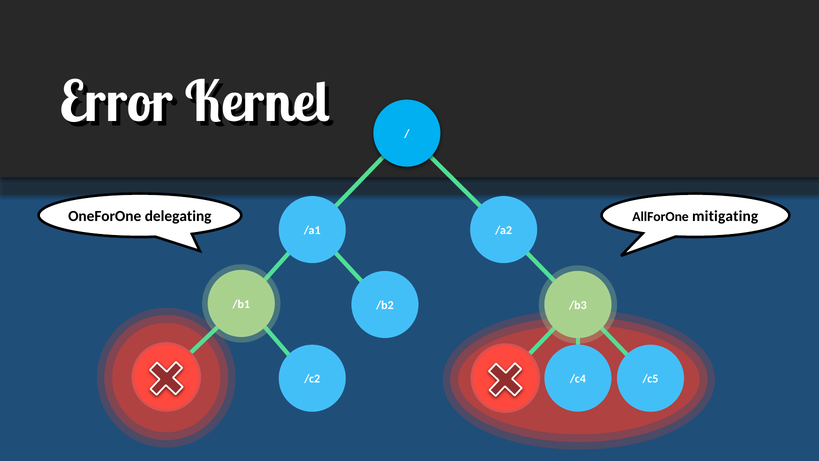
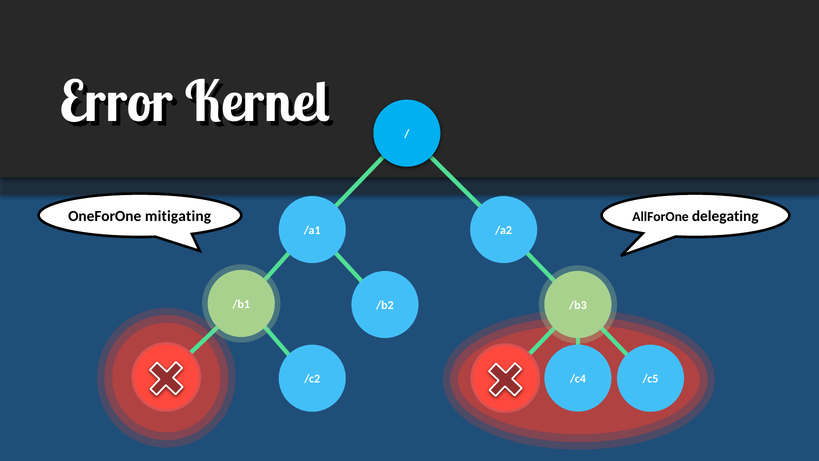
delegating: delegating -> mitigating (178, 216)
mitigating: mitigating -> delegating (725, 216)
